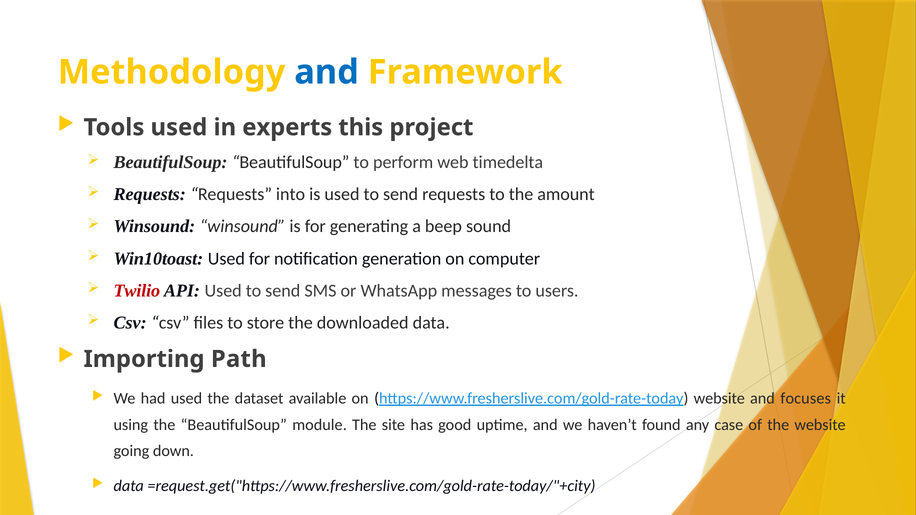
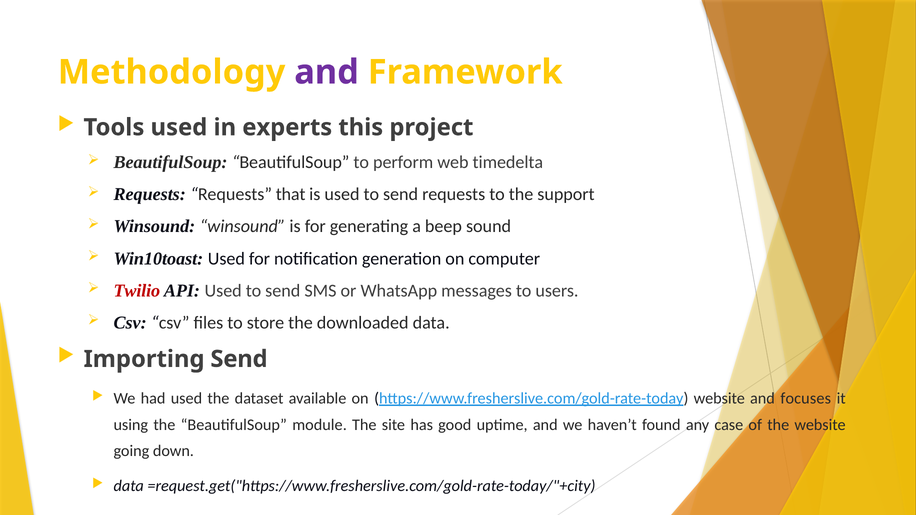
and colour: blue -> purple (327, 72)
into: into -> that (291, 195)
amount: amount -> support (566, 195)
Importing Path: Path -> Send (239, 359)
